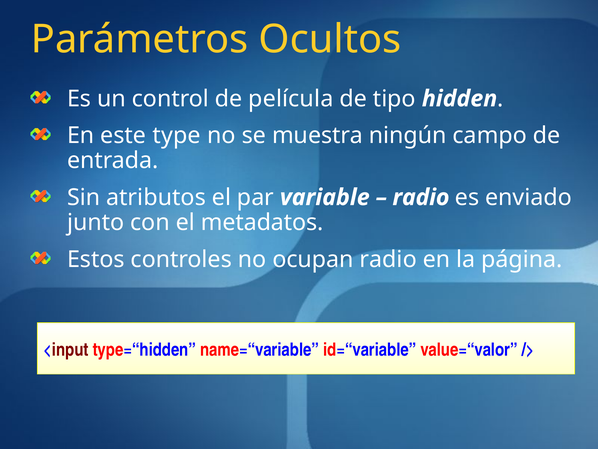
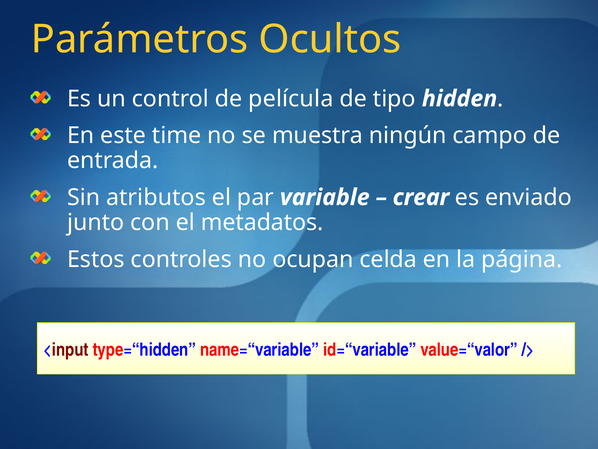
type: type -> time (177, 135)
radio: radio -> crear (421, 197)
ocupan radio: radio -> celda (388, 259)
